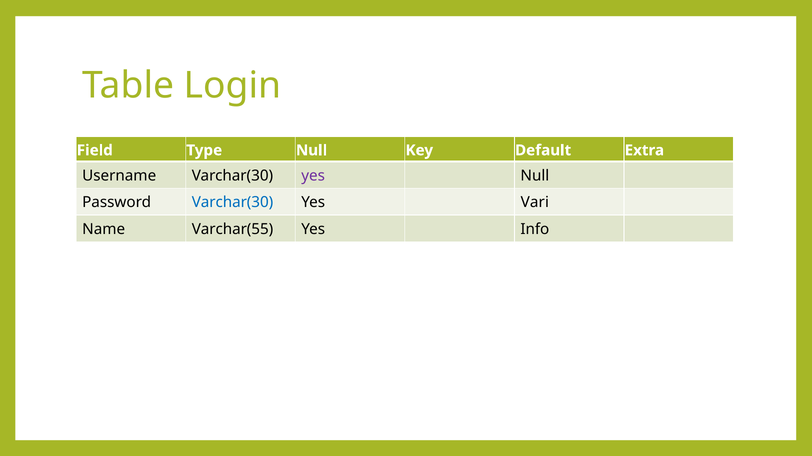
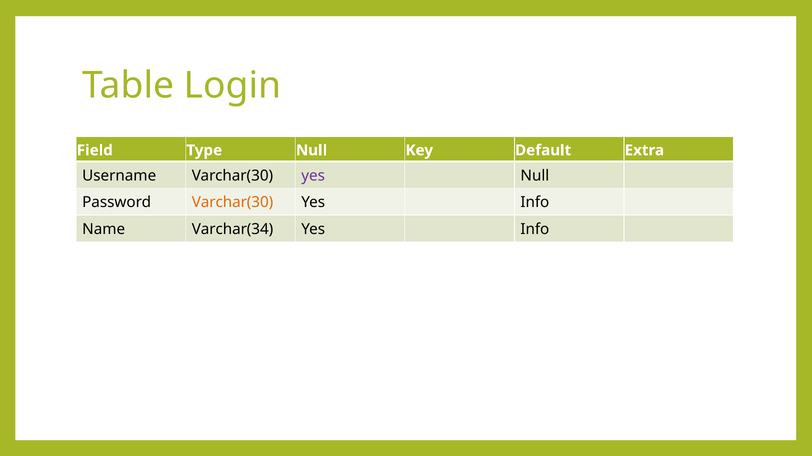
Varchar(30 colour: blue -> orange (233, 203)
Vari: Vari -> Info (535, 203)
Varchar(55: Varchar(55 -> Varchar(34 (233, 230)
